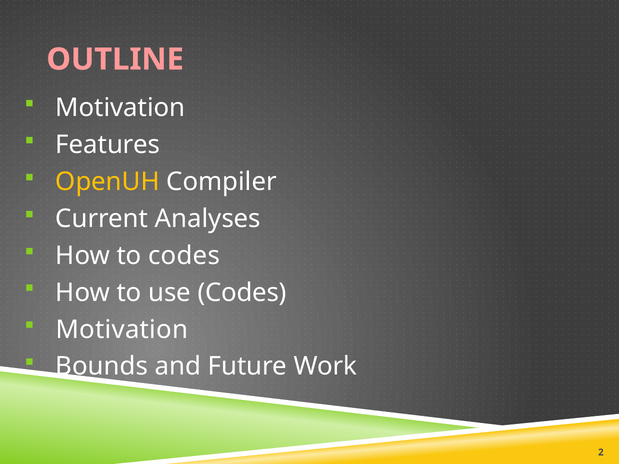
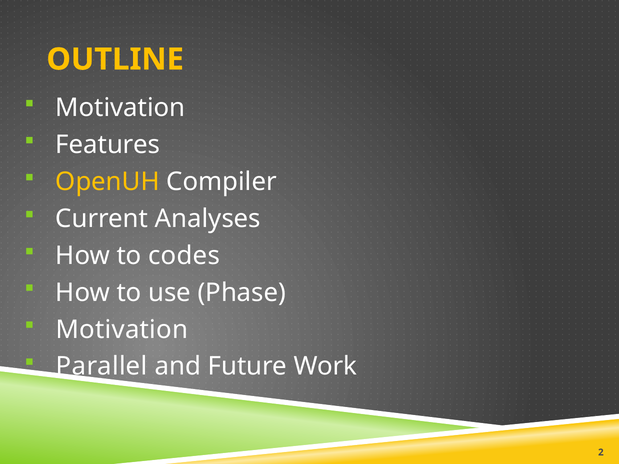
OUTLINE colour: pink -> yellow (115, 59)
use Codes: Codes -> Phase (242, 293)
Bounds: Bounds -> Parallel (102, 367)
